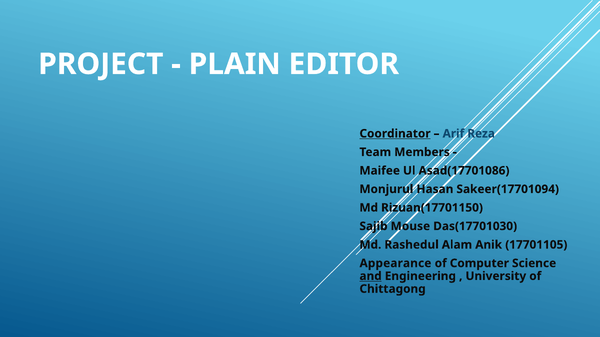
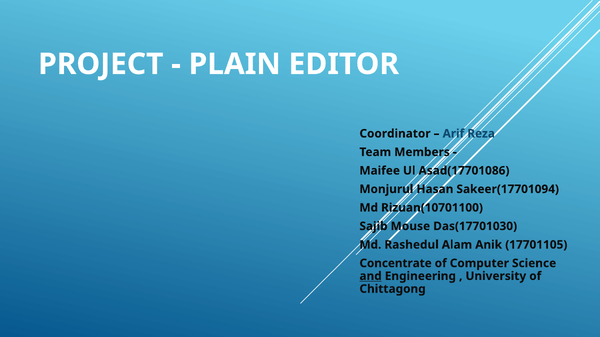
Coordinator underline: present -> none (395, 134)
Rizuan(17701150: Rizuan(17701150 -> Rizuan(10701100 (432, 208)
Appearance: Appearance -> Concentrate (396, 264)
